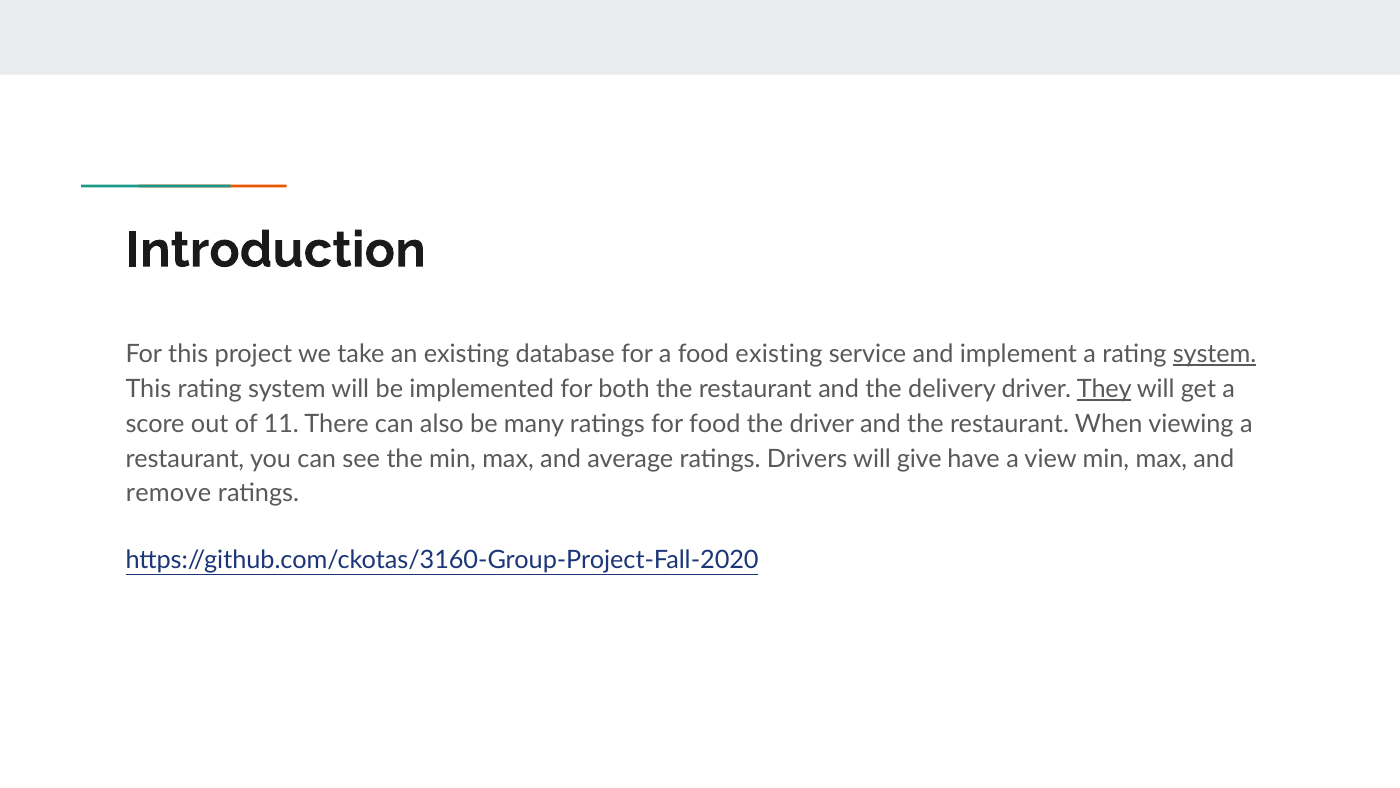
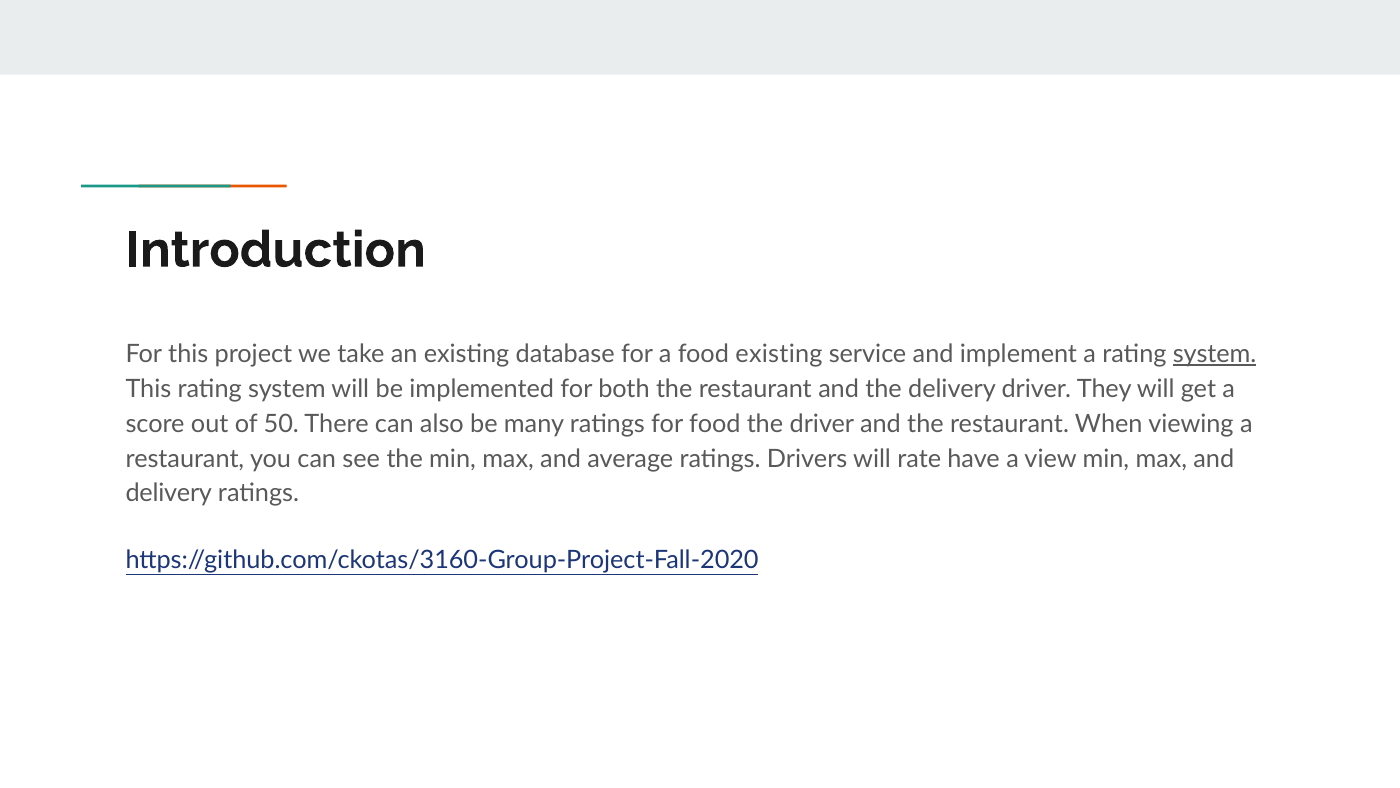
They underline: present -> none (1104, 389)
11: 11 -> 50 (281, 424)
give: give -> rate (919, 458)
remove: remove -> delivery (169, 493)
